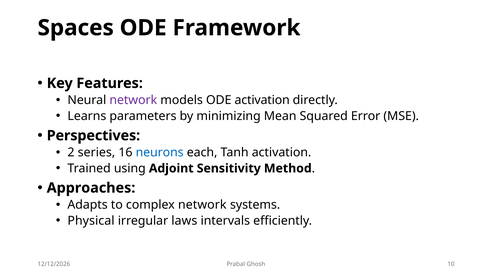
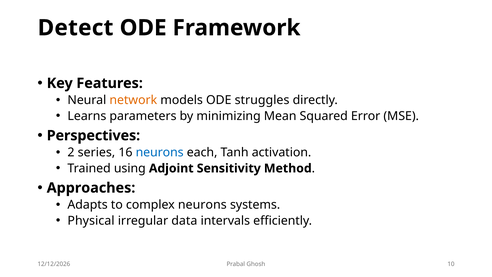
Spaces: Spaces -> Detect (76, 28)
network colour: purple -> orange (133, 100)
ODE activation: activation -> struggles (262, 100)
complex network: network -> neurons (202, 205)
laws: laws -> data (184, 220)
